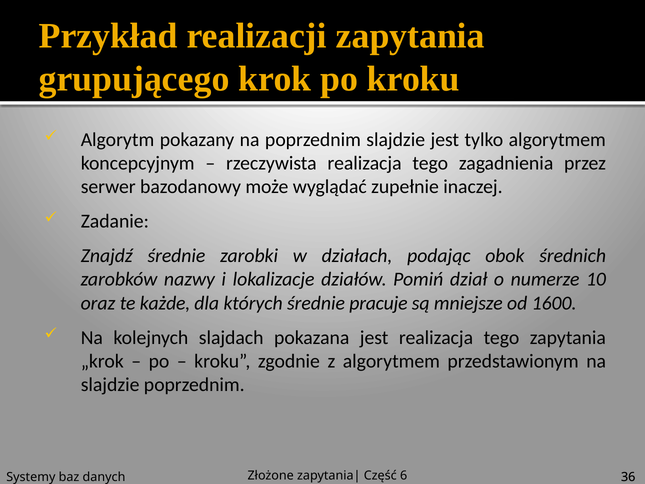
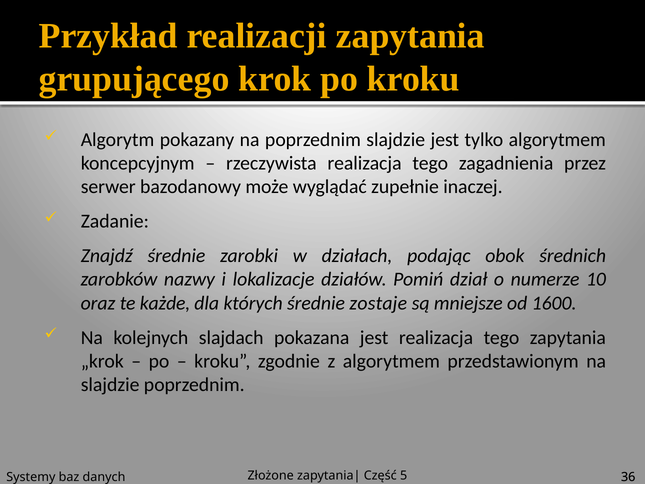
pracuje: pracuje -> zostaje (378, 303)
6: 6 -> 5 (404, 475)
